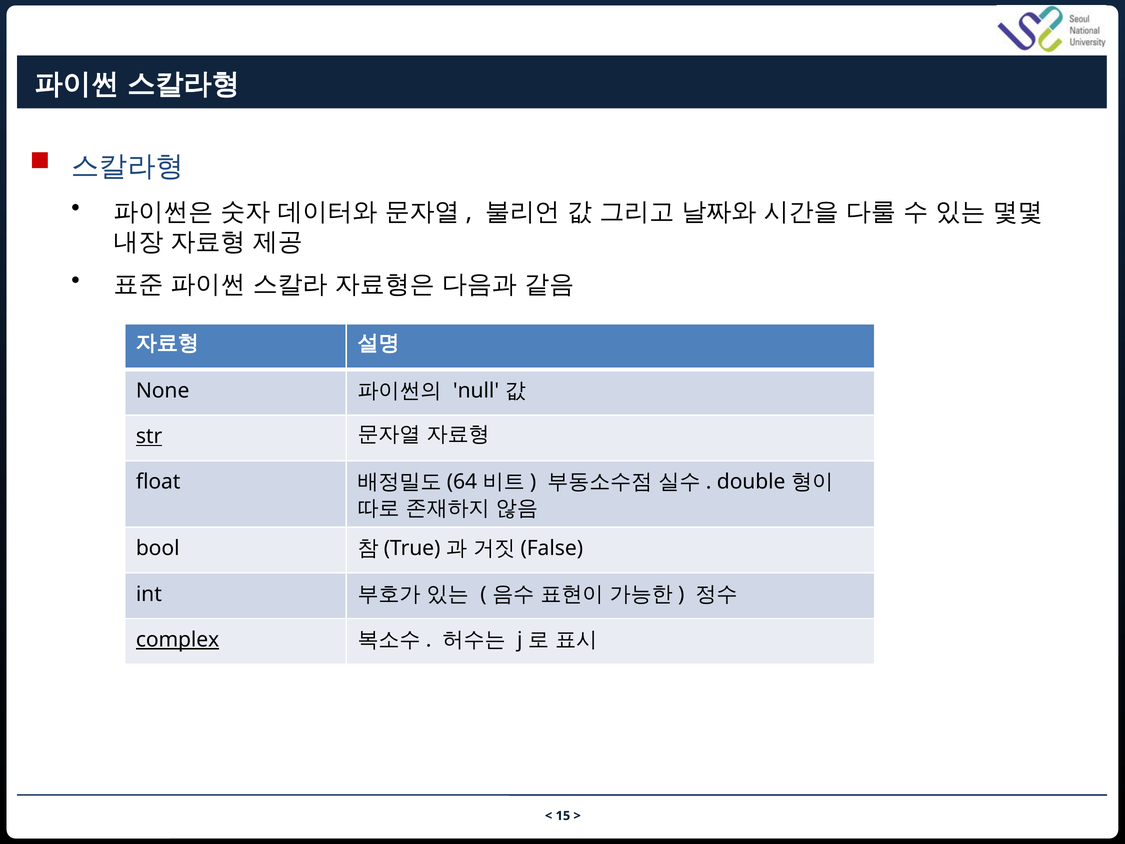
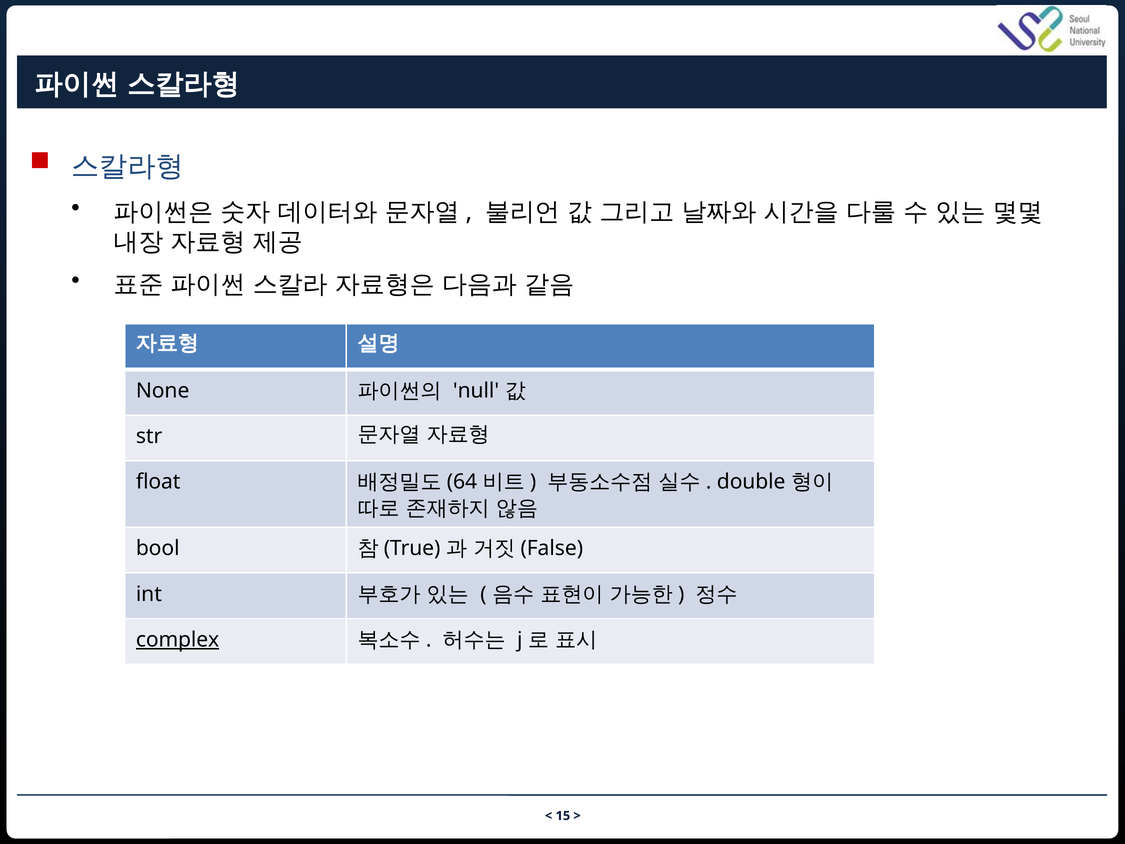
str underline: present -> none (149, 436)
